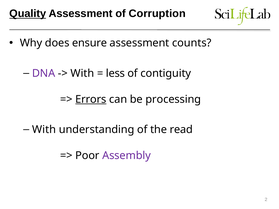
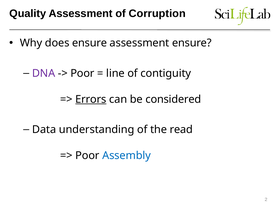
Quality underline: present -> none (28, 14)
assessment counts: counts -> ensure (192, 43)
With: With -> Poor (82, 73)
less: less -> line (115, 73)
processing: processing -> considered (173, 99)
With: With -> Data (44, 130)
Assembly colour: purple -> blue (127, 156)
